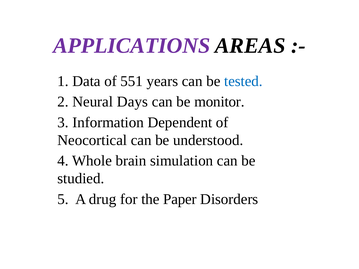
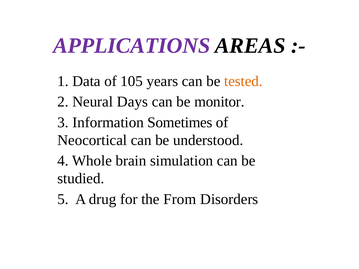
551: 551 -> 105 (132, 81)
tested colour: blue -> orange (243, 81)
Dependent: Dependent -> Sometimes (180, 122)
Paper: Paper -> From (180, 199)
